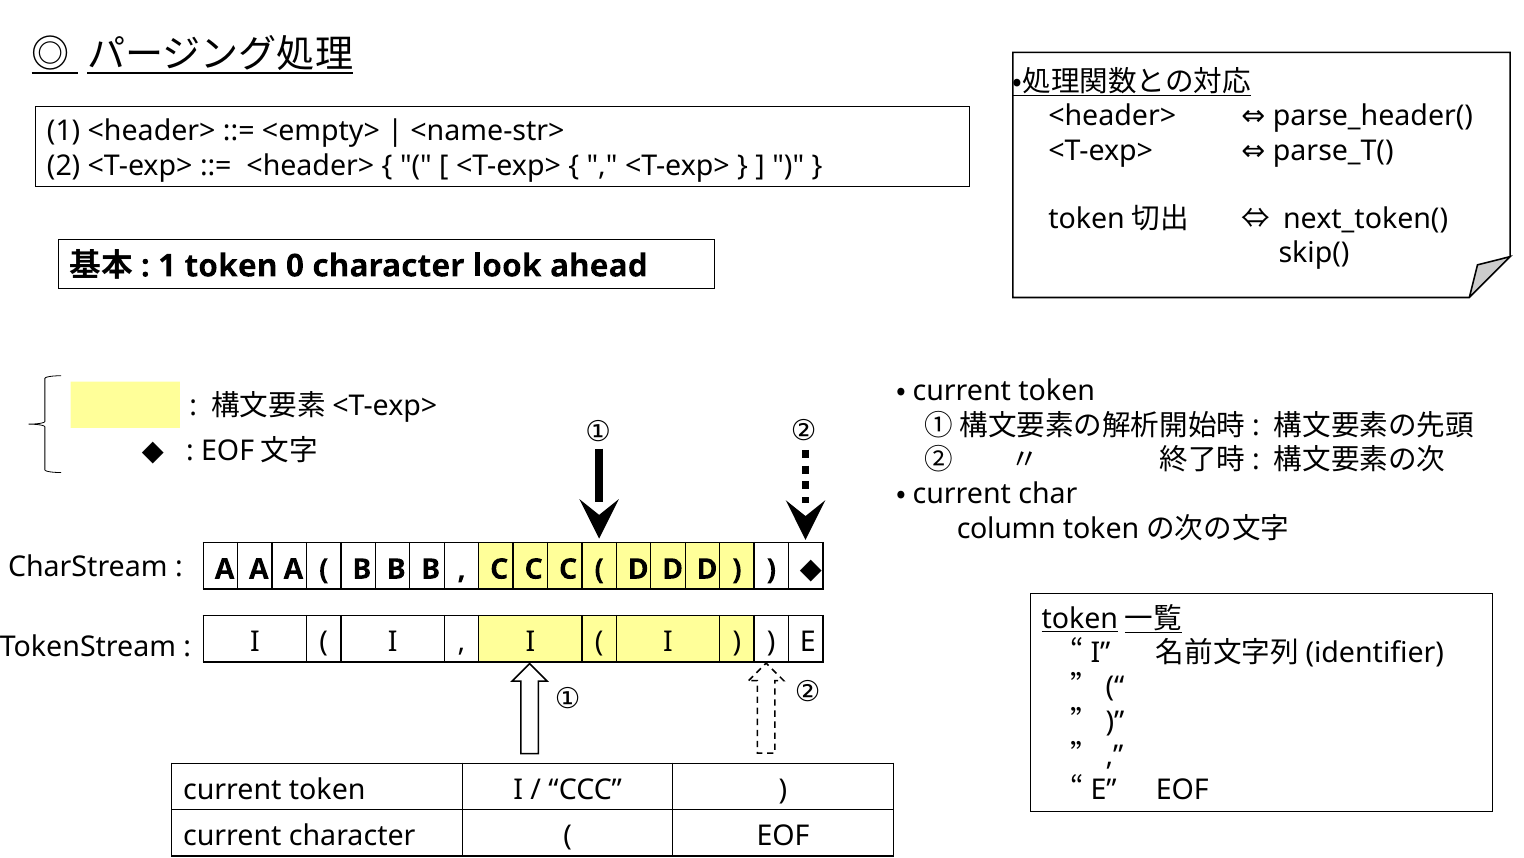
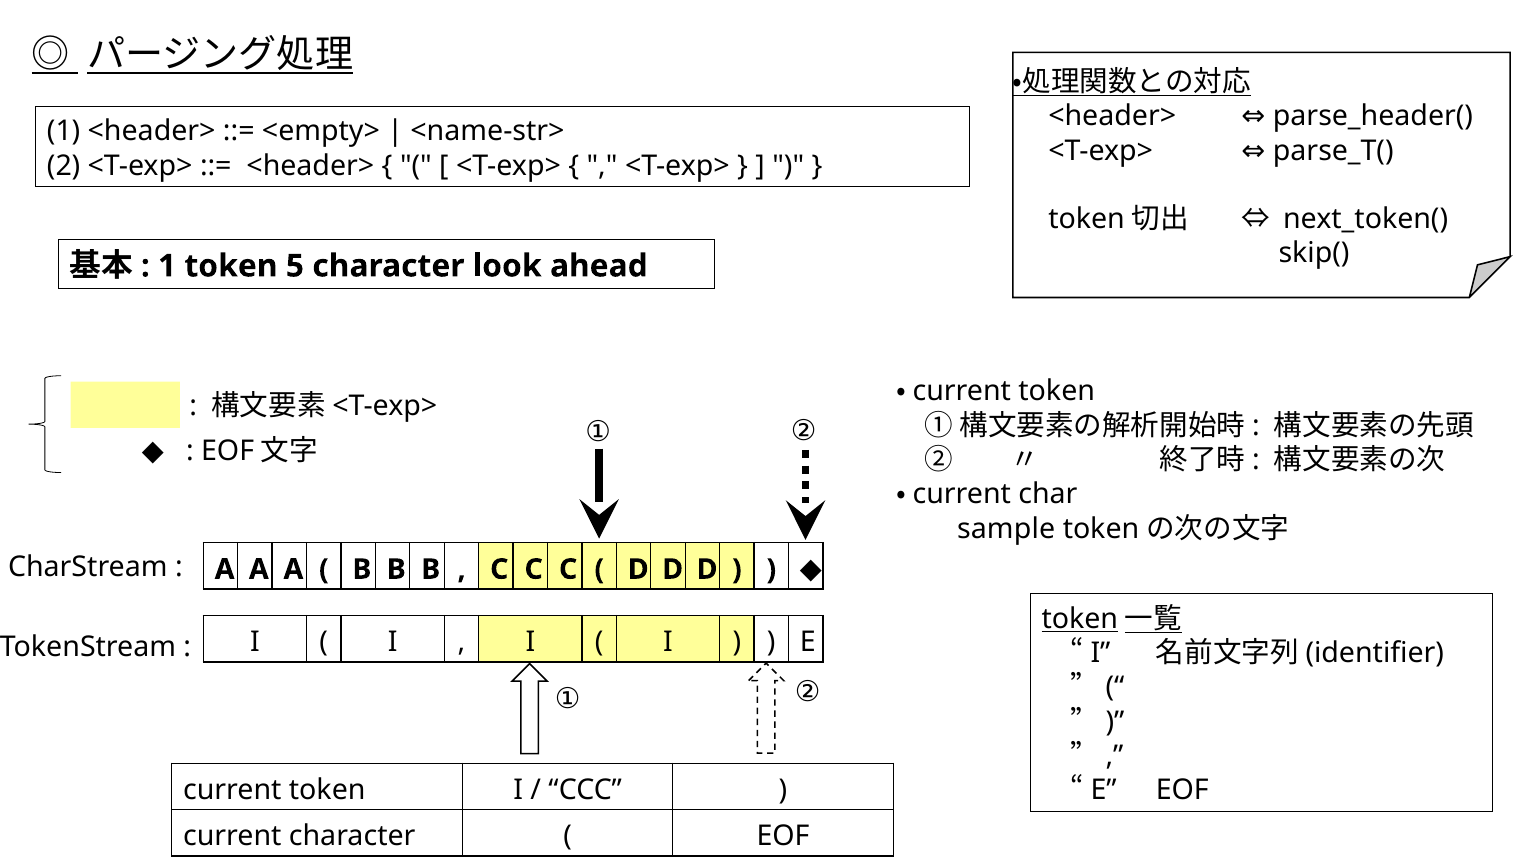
0: 0 -> 5 (295, 266)
column: column -> sample (1006, 528)
